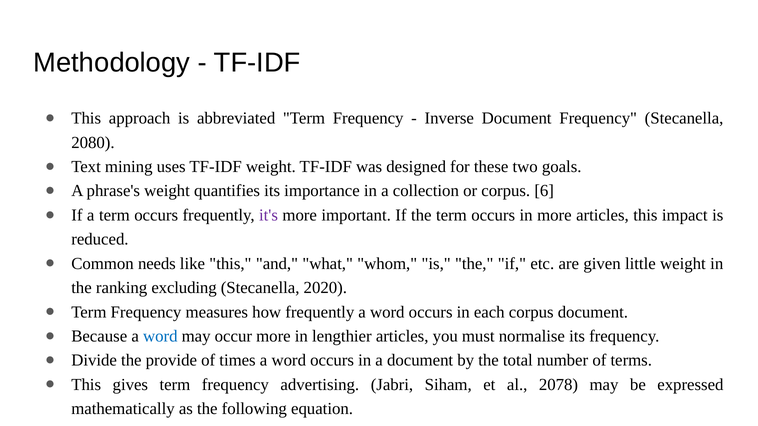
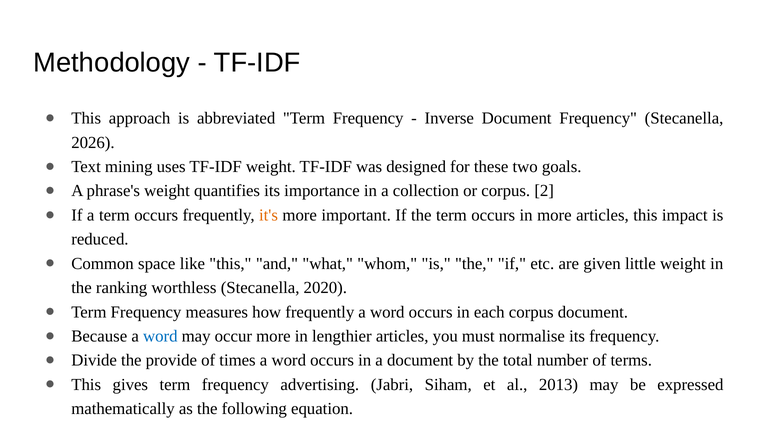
2080: 2080 -> 2026 (93, 143)
6: 6 -> 2 (544, 191)
it's colour: purple -> orange (268, 215)
needs: needs -> space (157, 264)
excluding: excluding -> worthless (184, 288)
2078: 2078 -> 2013 (558, 385)
